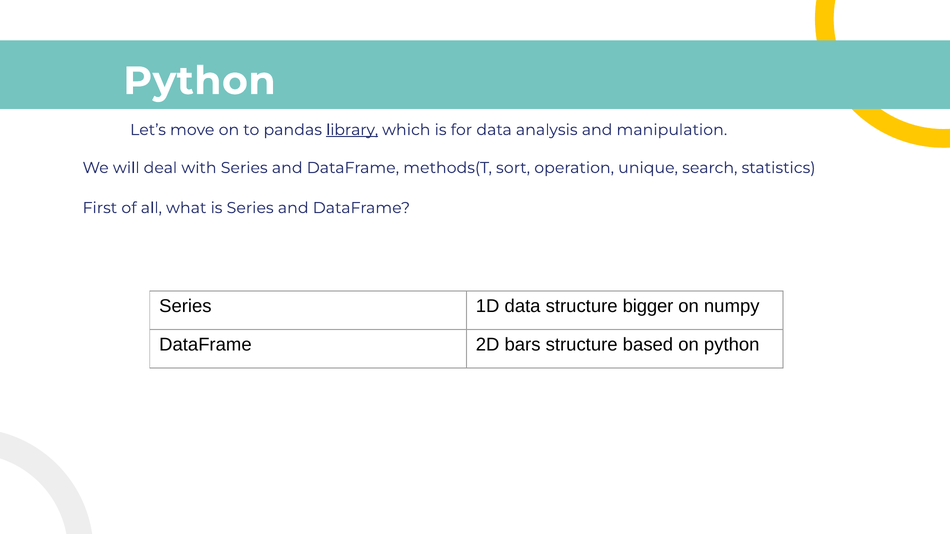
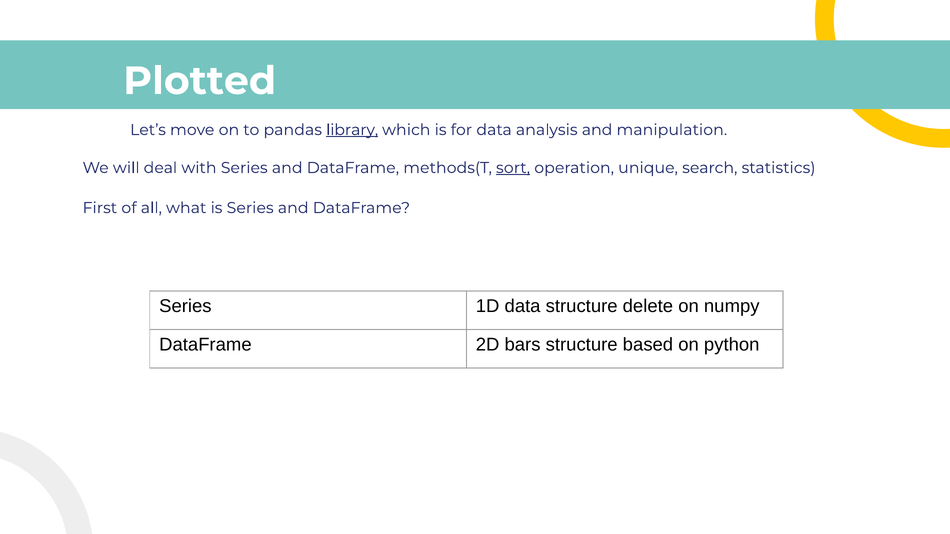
Python: Python -> Plotted (200, 81)
sort underline: none -> present (513, 168)
bigger: bigger -> delete (648, 307)
